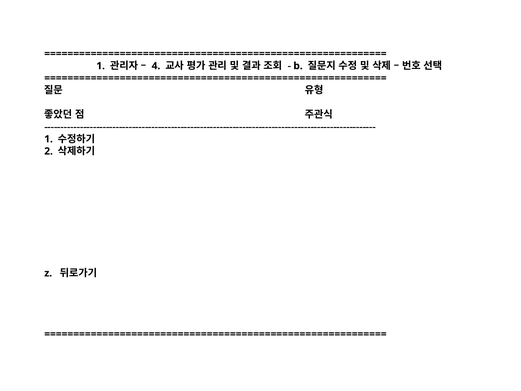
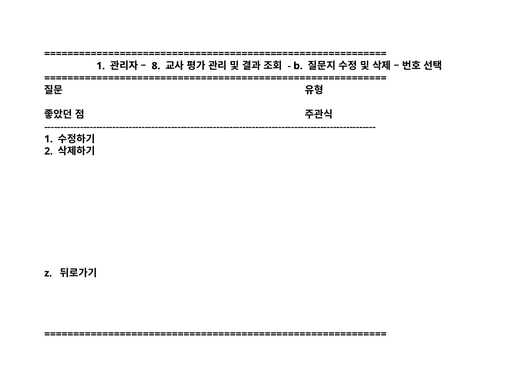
4: 4 -> 8 (156, 66)
